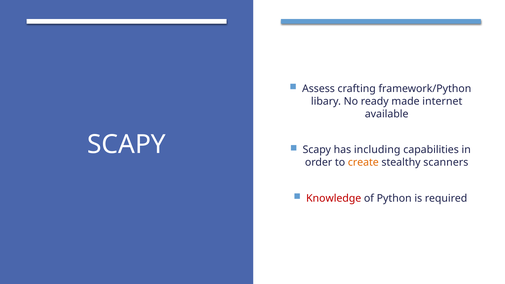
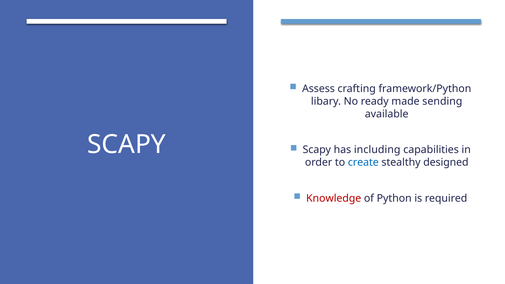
internet: internet -> sending (442, 101)
create colour: orange -> blue (363, 162)
scanners: scanners -> designed (446, 162)
